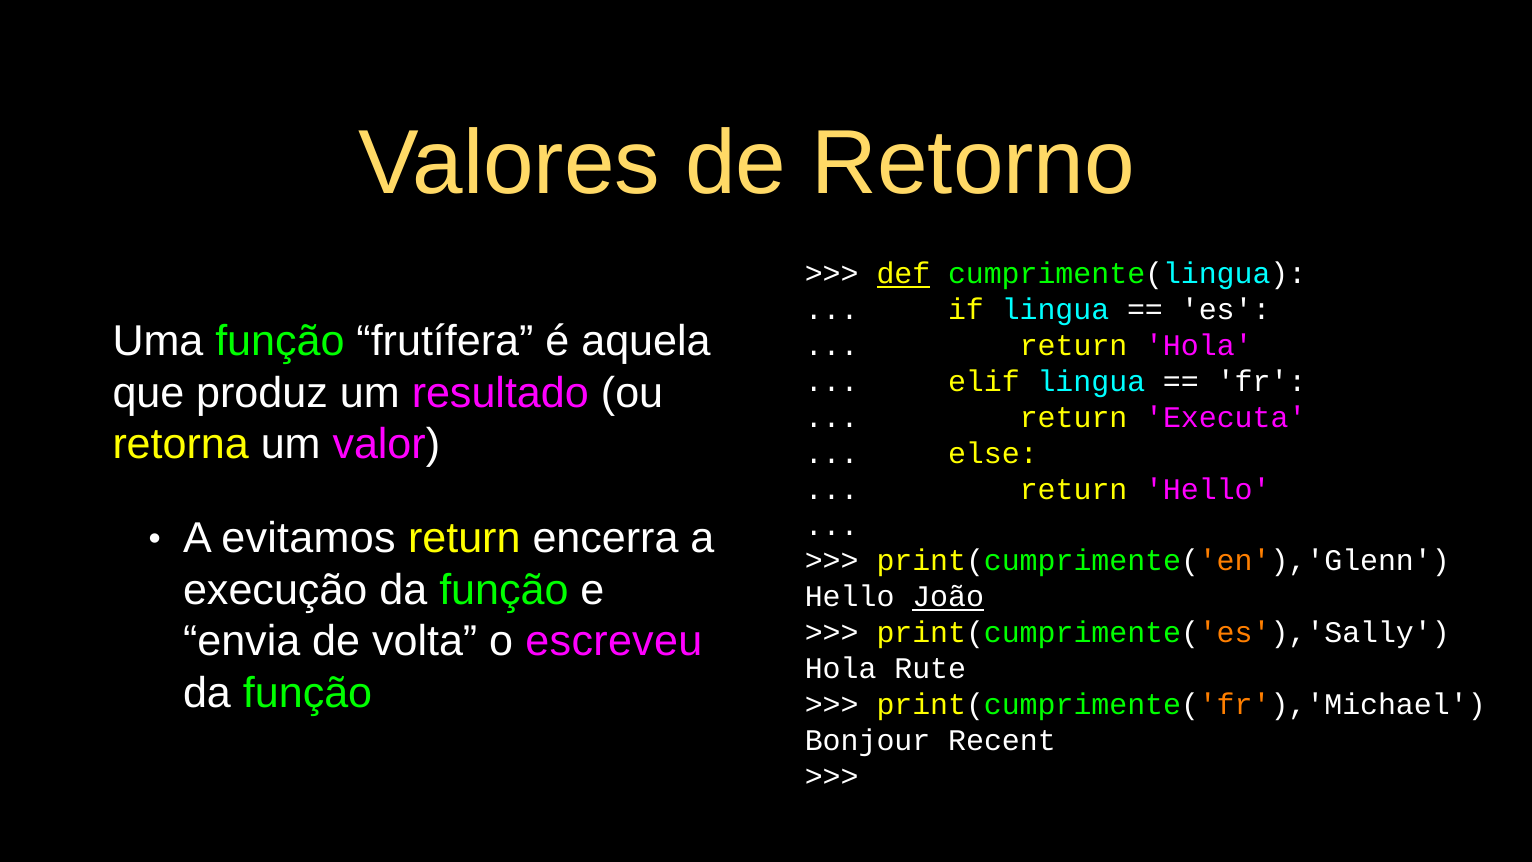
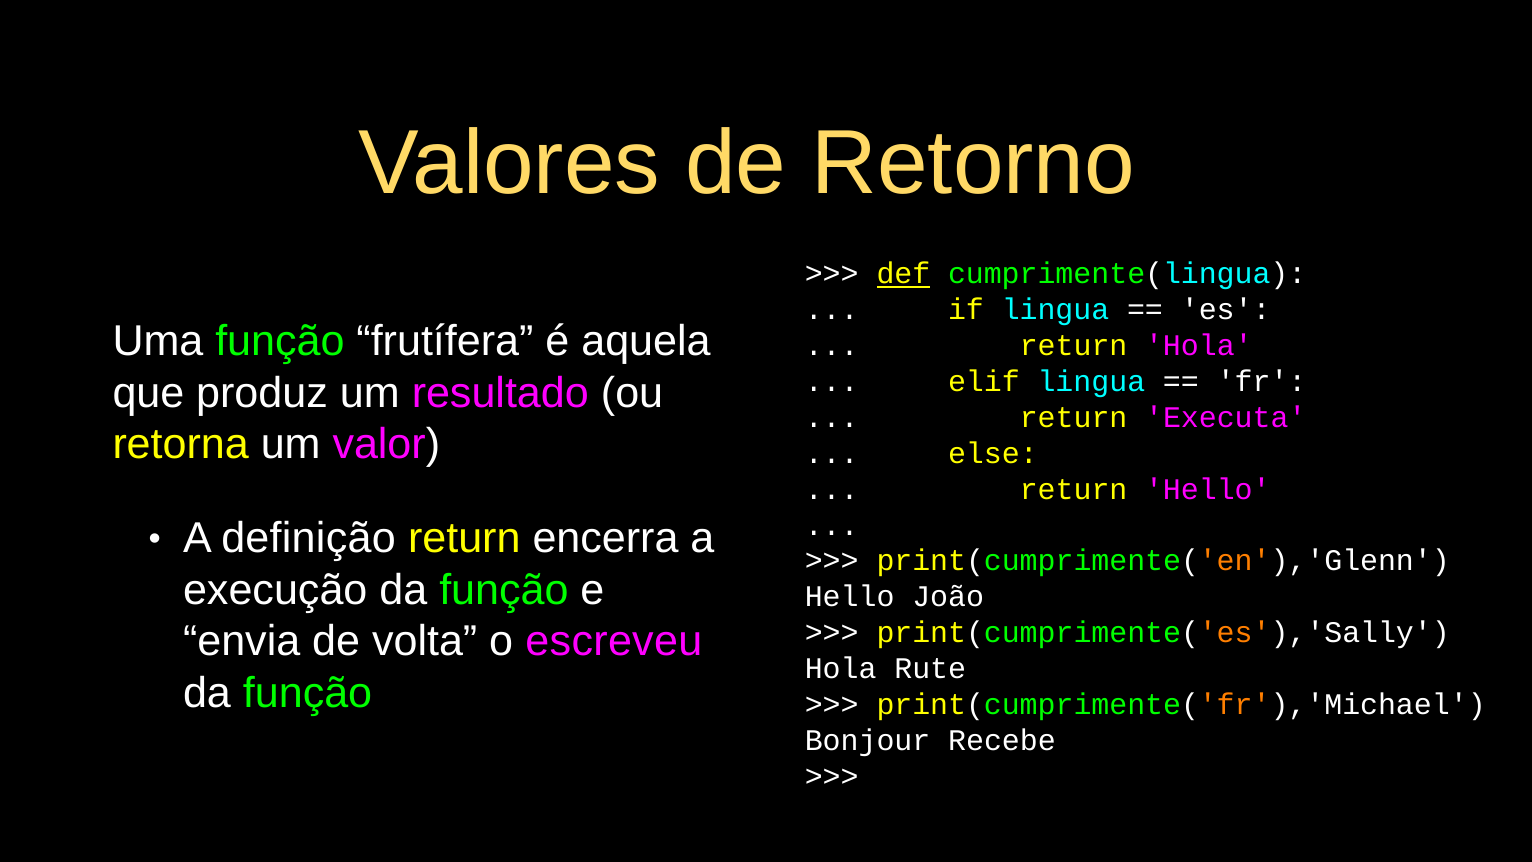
evitamos: evitamos -> definição (309, 538)
João underline: present -> none (948, 597)
Recent: Recent -> Recebe (1002, 740)
